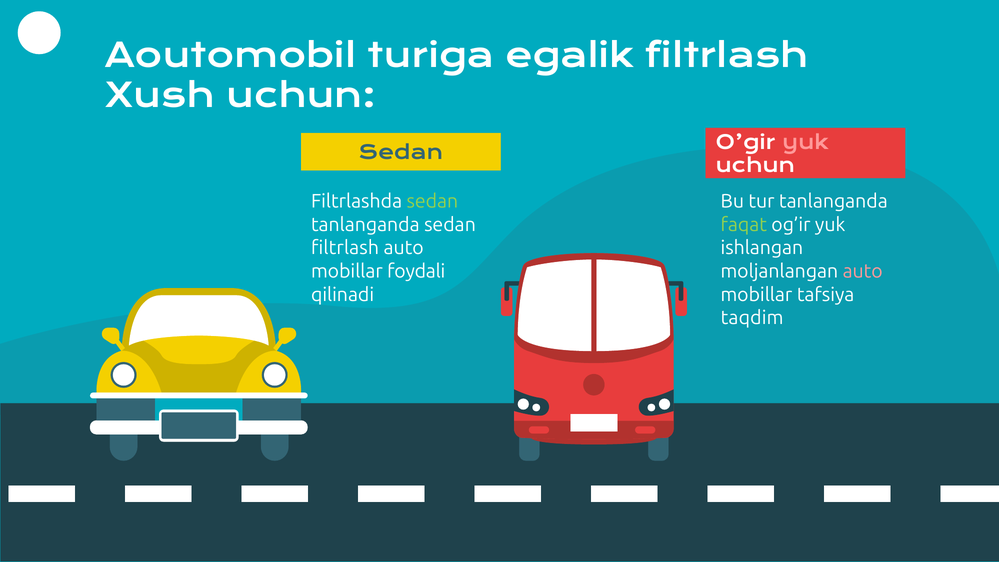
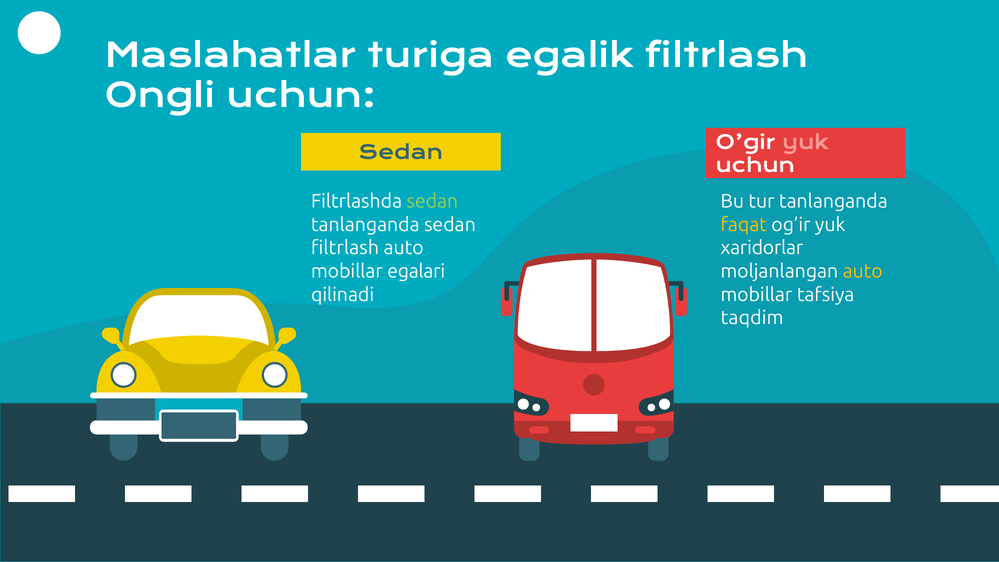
Aoutomobil: Aoutomobil -> Maslahatlar (230, 56)
Xush: Xush -> Ongli (160, 96)
faqat colour: light green -> yellow (744, 225)
ishlangan: ishlangan -> xaridorlar (762, 248)
foydali: foydali -> egalari (416, 271)
auto colour: pink -> yellow (863, 271)
